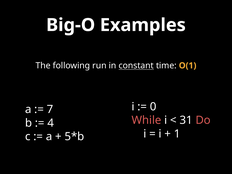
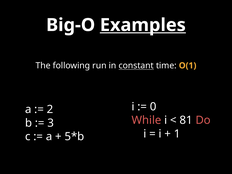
Examples underline: none -> present (143, 25)
7: 7 -> 2 (50, 109)
31: 31 -> 81 (186, 120)
4: 4 -> 3 (51, 123)
